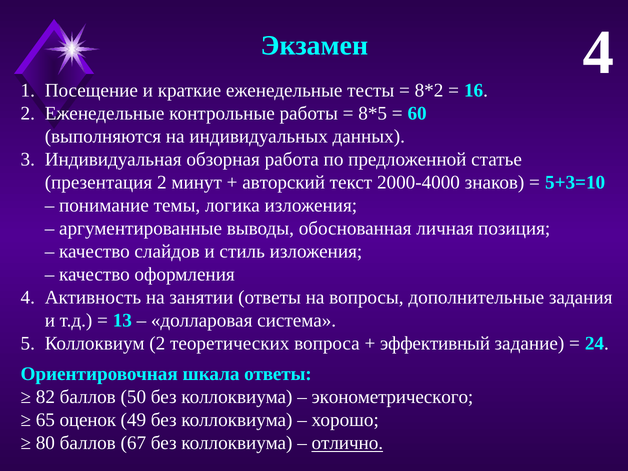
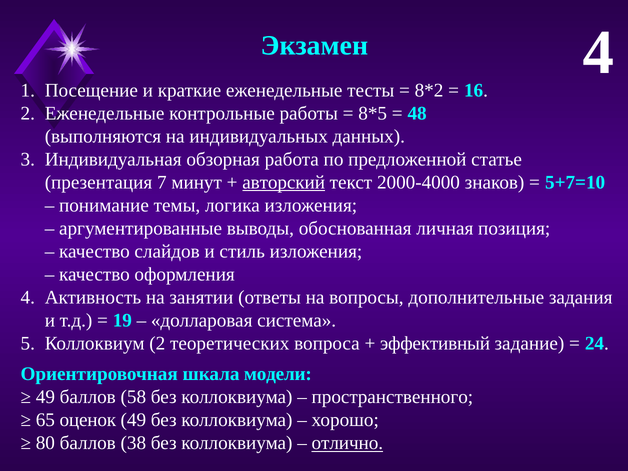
60: 60 -> 48 (417, 113)
презентация 2: 2 -> 7 (162, 182)
авторский underline: none -> present (284, 182)
5+3=10: 5+3=10 -> 5+7=10 (575, 182)
13: 13 -> 19 (122, 320)
шкала ответы: ответы -> модели (278, 374)
82: 82 -> 49 (45, 397)
50: 50 -> 58 (133, 397)
эконометрического: эконометрического -> пространственного (392, 397)
67: 67 -> 38 (133, 443)
